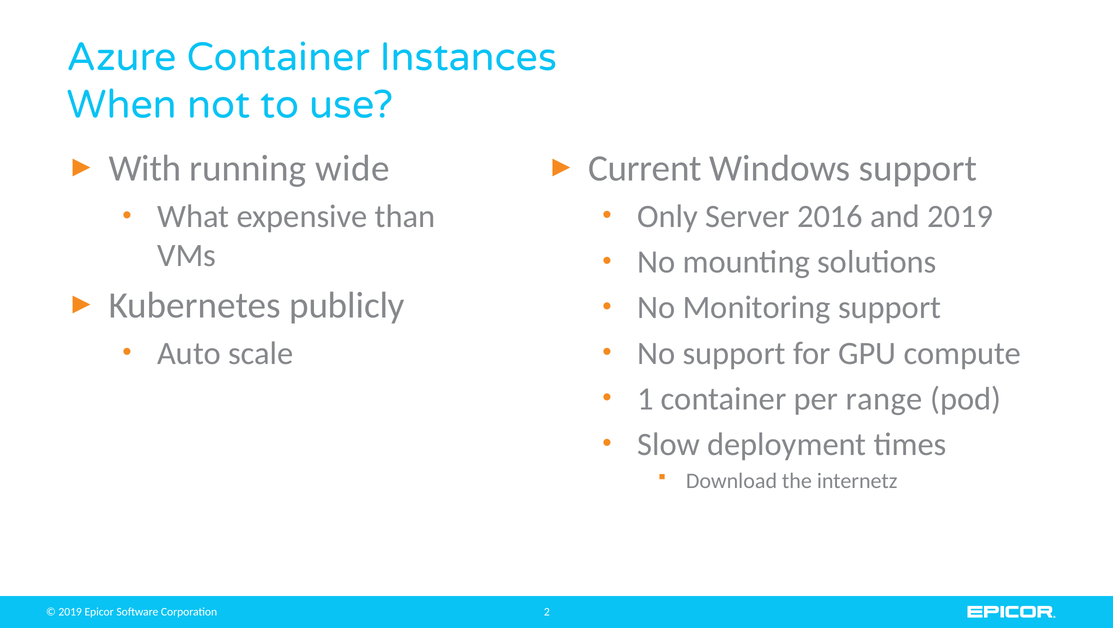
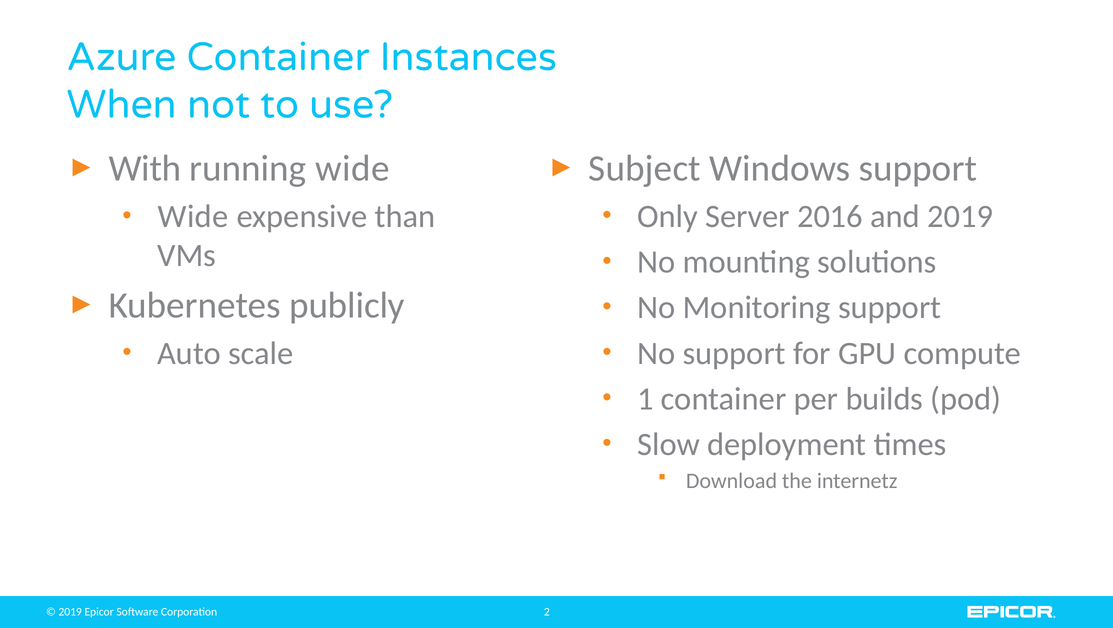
Current: Current -> Subject (645, 169)
What: What -> Wide (193, 217)
range: range -> builds (884, 399)
